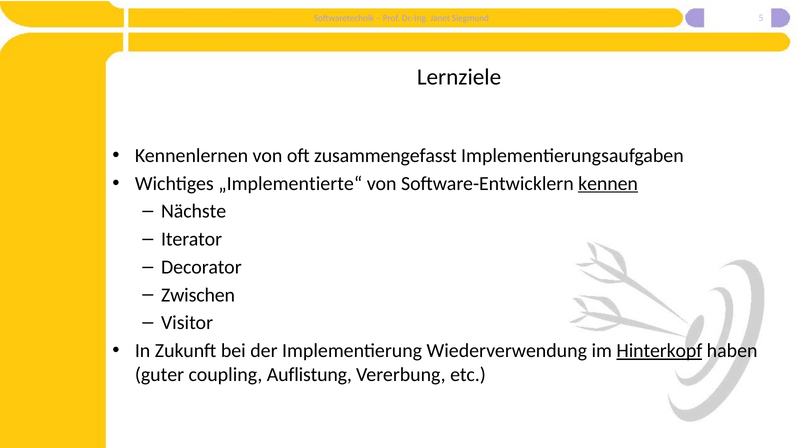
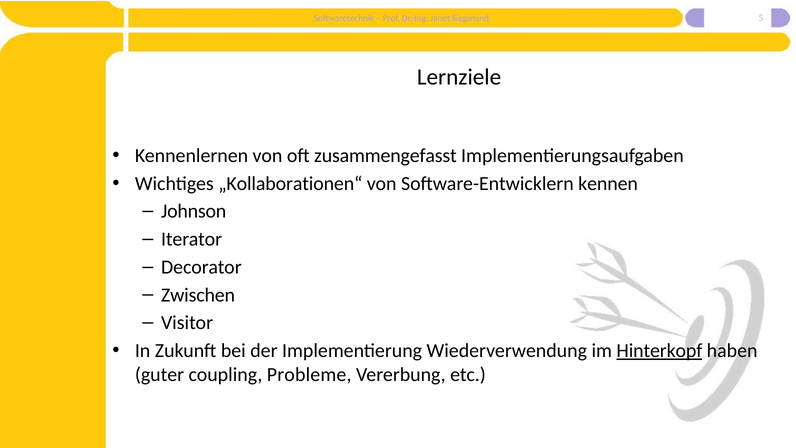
„Implementierte“: „Implementierte“ -> „Kollaborationen“ (290, 183)
kennen underline: present -> none (608, 183)
Nächste: Nächste -> Johnson (194, 211)
Auflistung: Auflistung -> Probleme (309, 374)
